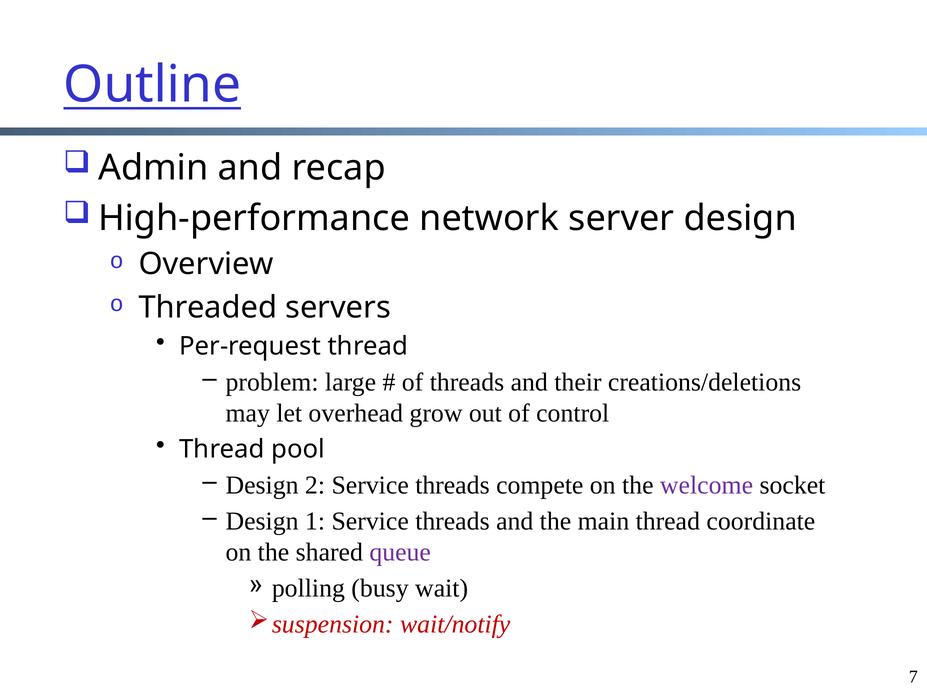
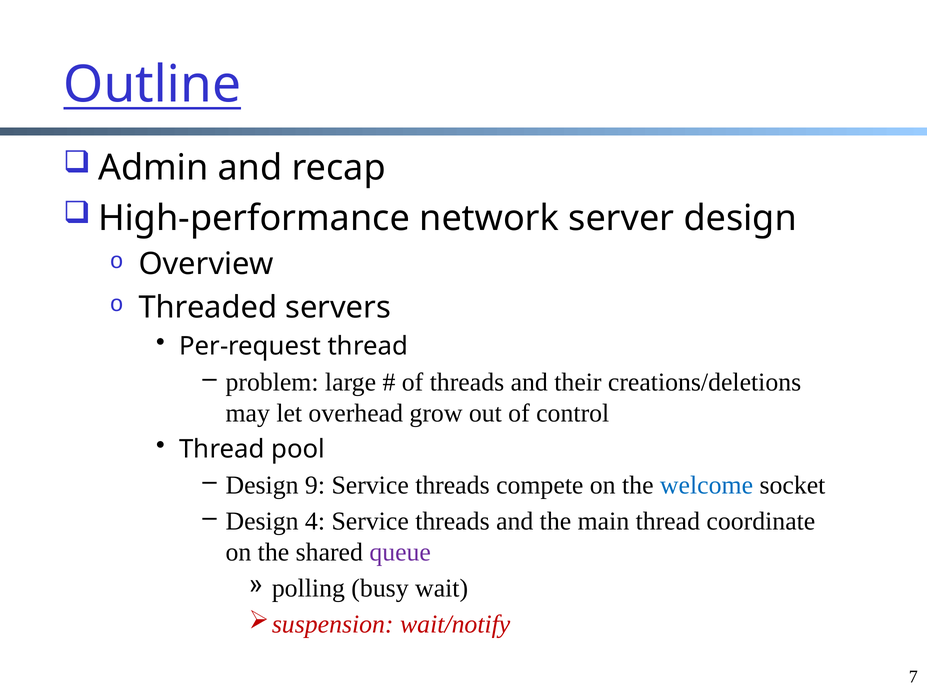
2: 2 -> 9 (315, 485)
welcome colour: purple -> blue (707, 485)
1: 1 -> 4 (315, 522)
